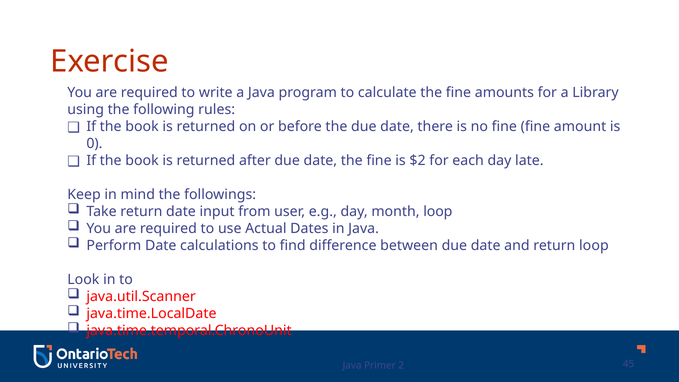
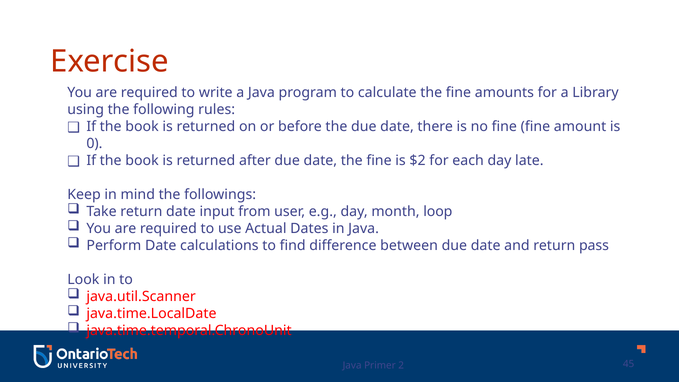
return loop: loop -> pass (594, 245)
